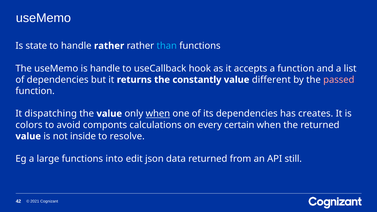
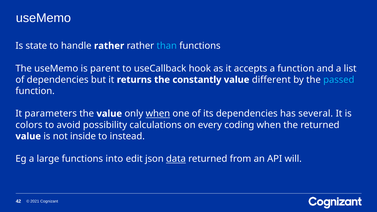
is handle: handle -> parent (105, 68)
passed colour: pink -> light blue (339, 80)
dispatching: dispatching -> parameters (51, 114)
creates: creates -> several (316, 114)
componts: componts -> possibility (105, 125)
certain: certain -> coding (239, 125)
resolve: resolve -> instead (127, 136)
data underline: none -> present (176, 159)
still: still -> will (293, 159)
